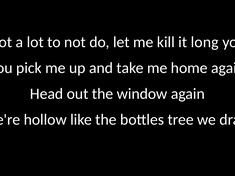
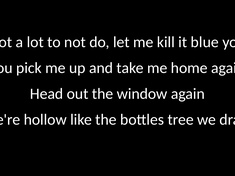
long: long -> blue (205, 42)
